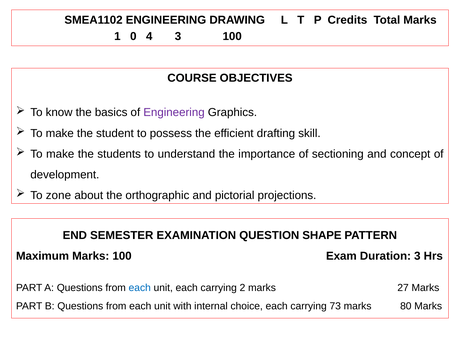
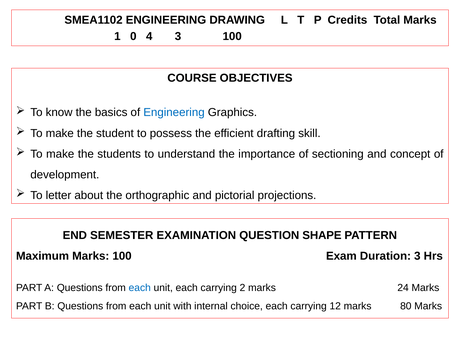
Engineering colour: purple -> blue (174, 113)
zone: zone -> letter (58, 195)
27: 27 -> 24 (403, 288)
73: 73 -> 12 (335, 306)
